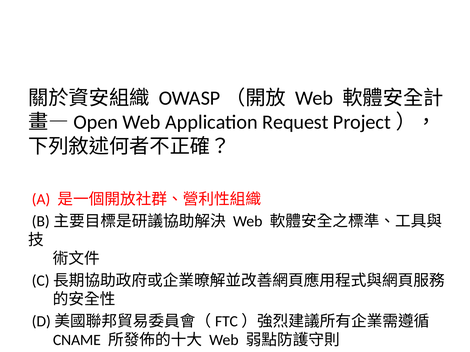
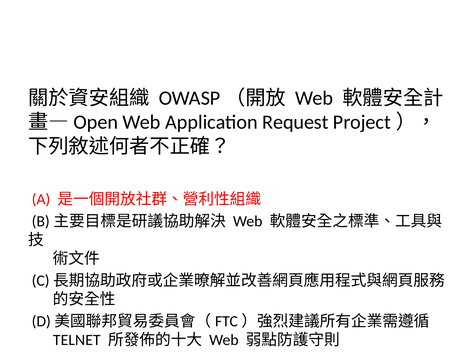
CNAME: CNAME -> TELNET (77, 341)
